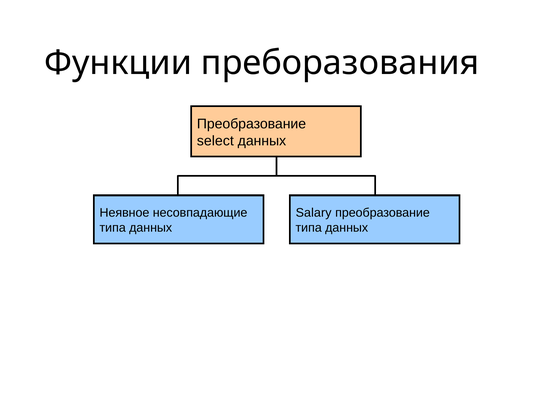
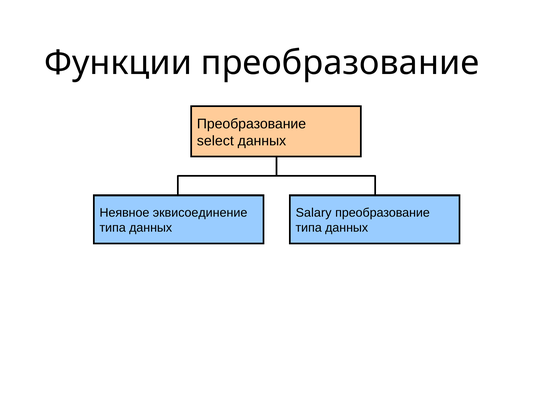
Функции преборазования: преборазования -> преобразование (340, 63)
несовпадающие: несовпадающие -> эквисоединение (200, 213)
